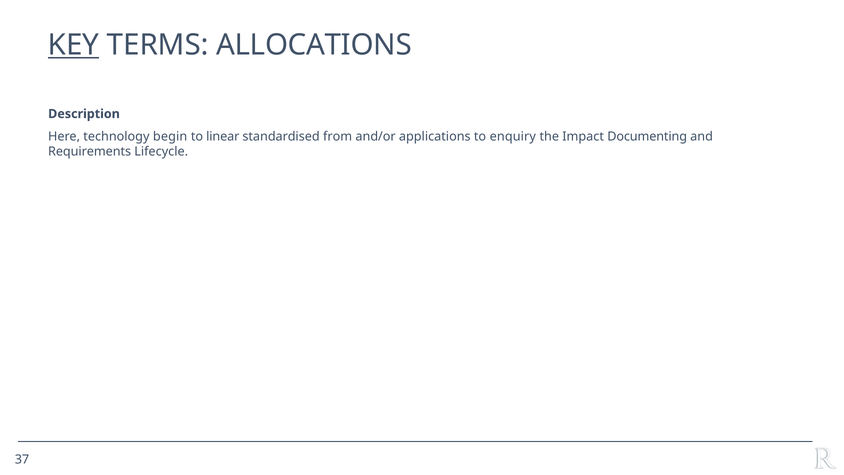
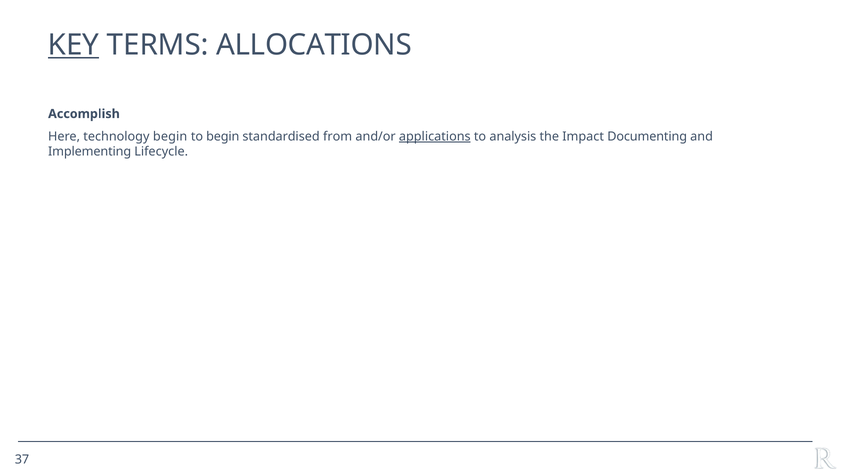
Description: Description -> Accomplish (84, 114)
to linear: linear -> begin (223, 137)
applications underline: none -> present (435, 137)
enquiry: enquiry -> analysis (513, 137)
Requirements: Requirements -> Implementing (90, 152)
